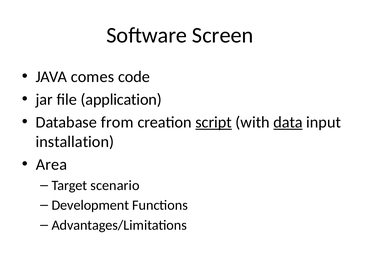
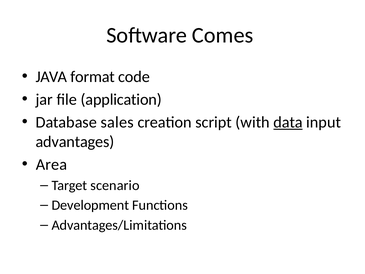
Screen: Screen -> Comes (223, 35)
comes: comes -> format (93, 77)
from: from -> sales (117, 122)
script underline: present -> none (214, 122)
installation: installation -> advantages (75, 142)
